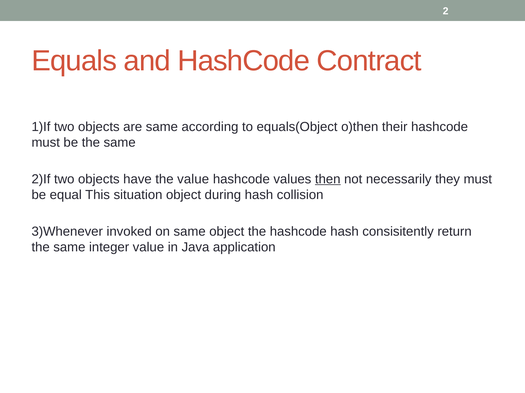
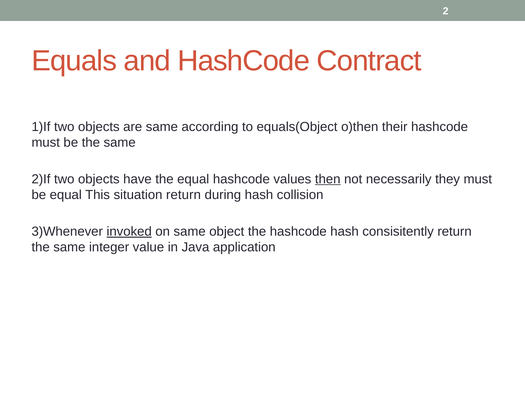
the value: value -> equal (193, 179)
situation object: object -> return (183, 195)
invoked underline: none -> present (129, 232)
